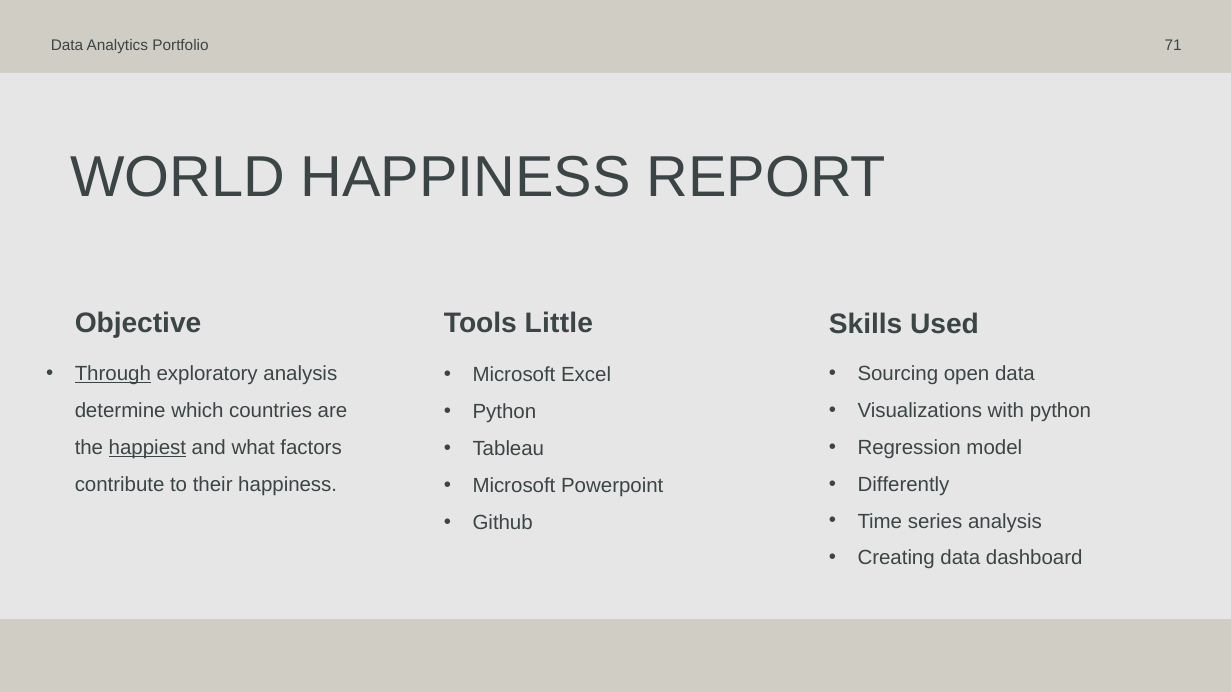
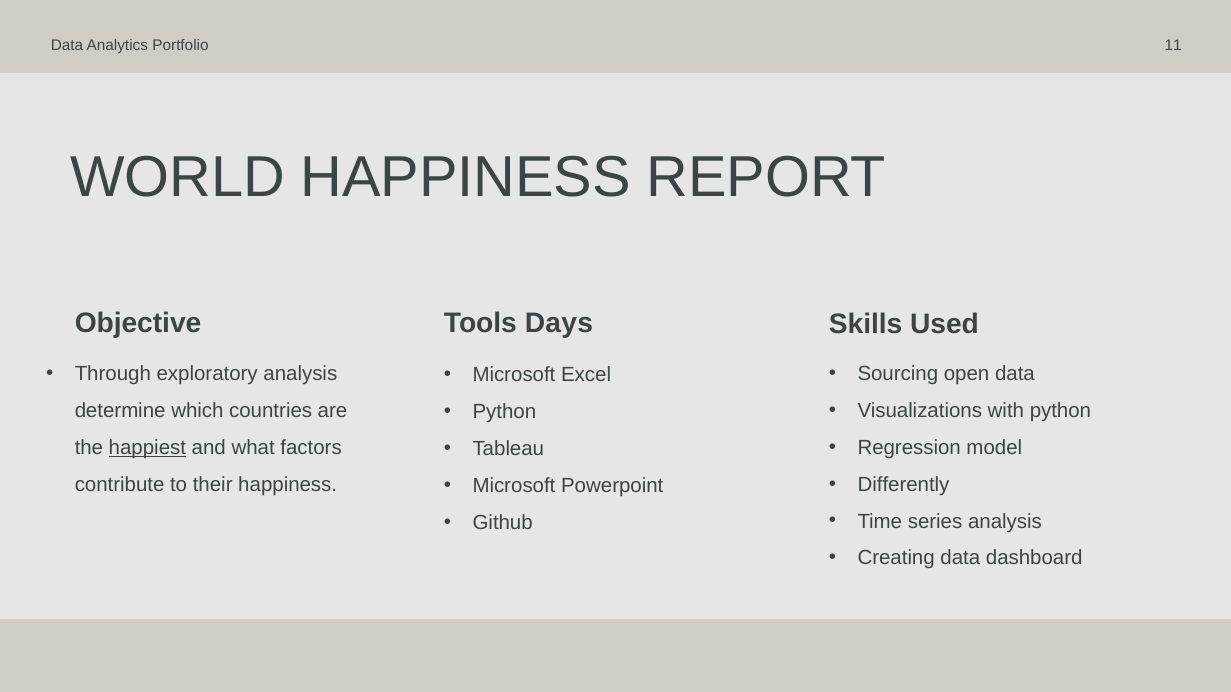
71: 71 -> 11 (1173, 45)
Little: Little -> Days (559, 324)
Through underline: present -> none (113, 374)
